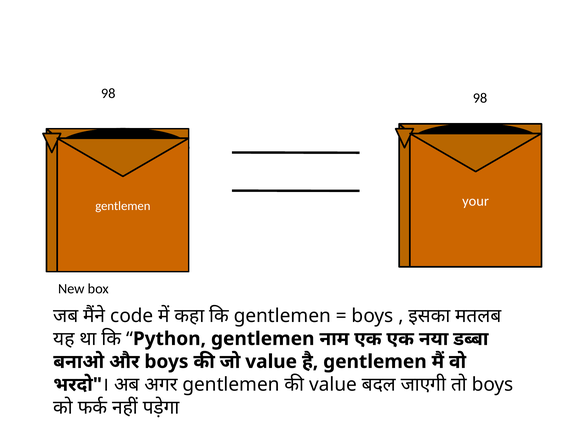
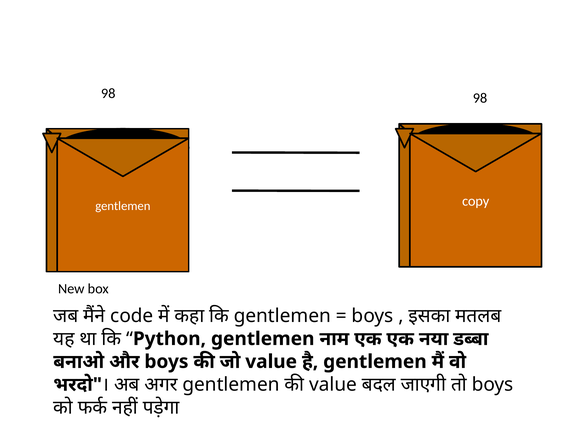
your: your -> copy (476, 201)
